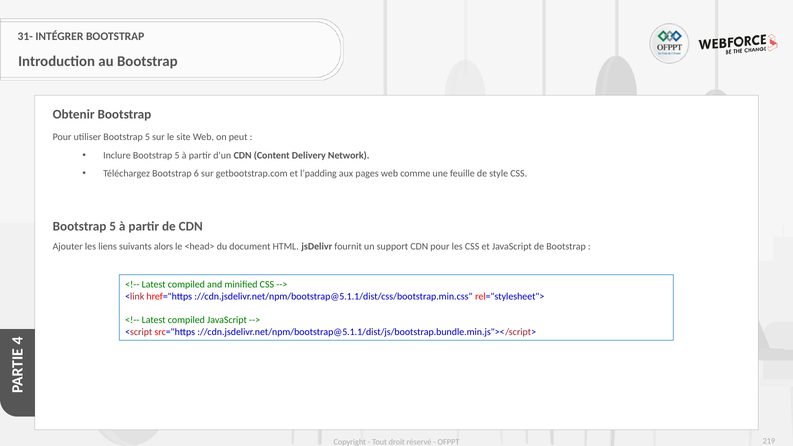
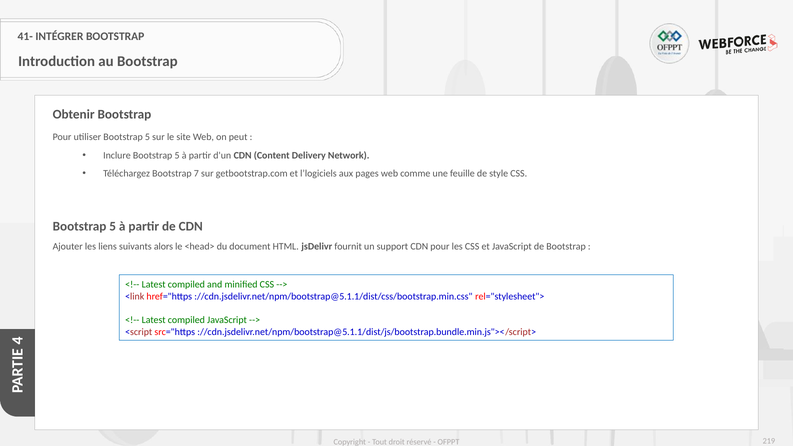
31-: 31- -> 41- (25, 37)
6: 6 -> 7 (196, 174)
l’padding: l’padding -> l’logiciels (318, 174)
